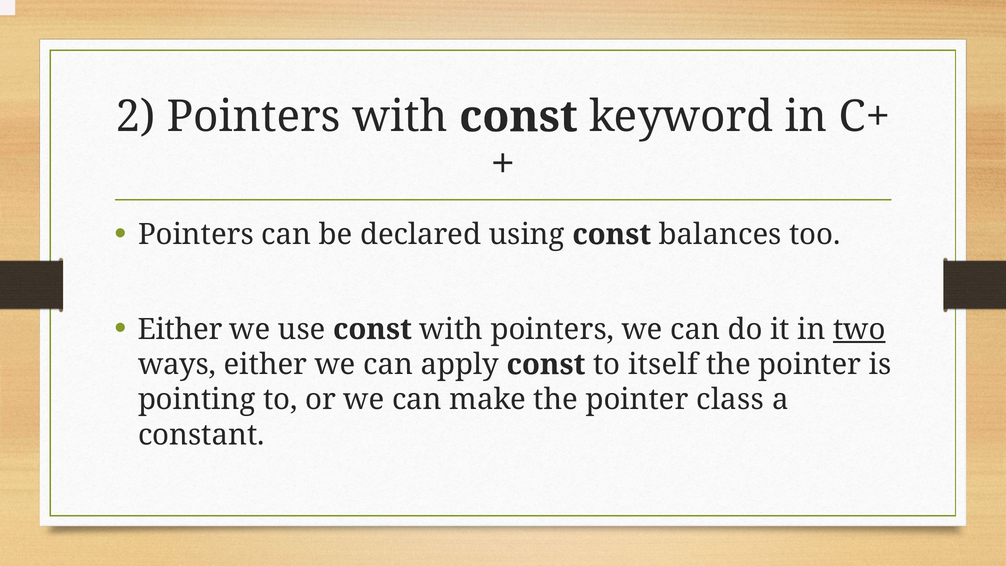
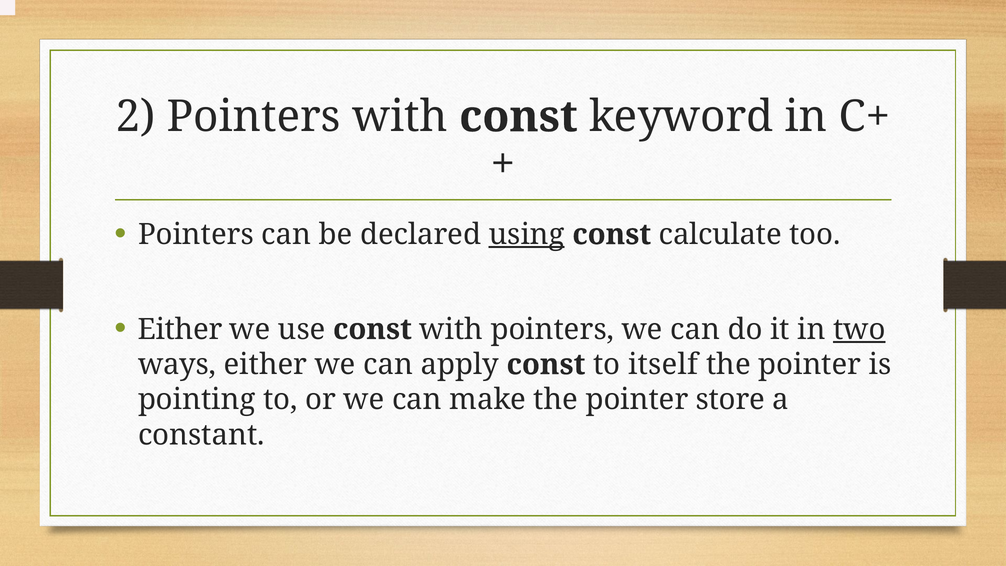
using underline: none -> present (527, 234)
balances: balances -> calculate (720, 234)
class: class -> store (730, 400)
